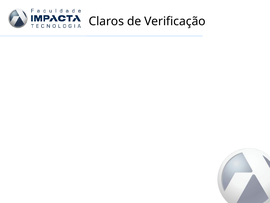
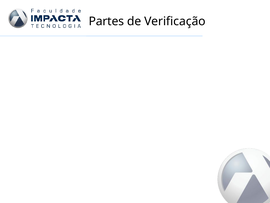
Claros: Claros -> Partes (106, 21)
